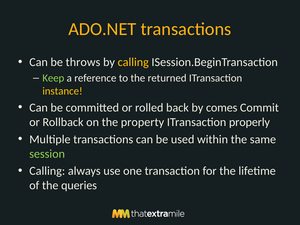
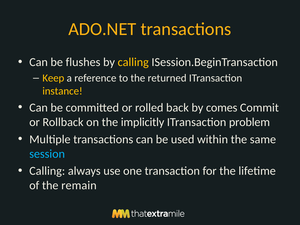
throws: throws -> flushes (83, 62)
Keep colour: light green -> yellow (53, 78)
property: property -> implicitly (143, 122)
properly: properly -> problem (249, 122)
session colour: light green -> light blue (47, 154)
queries: queries -> remain (79, 185)
